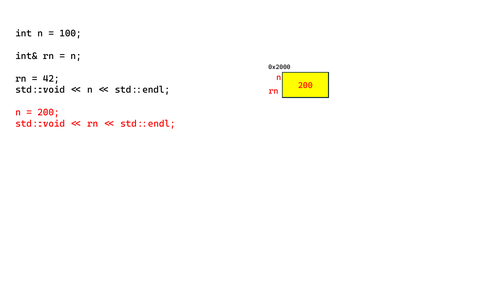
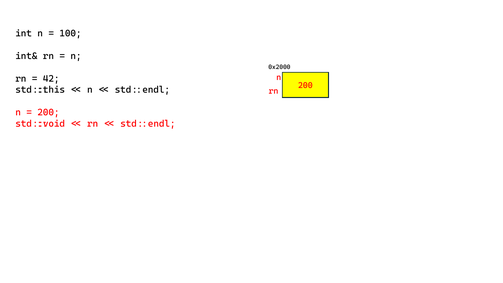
std::void: std::void -> std::this (40, 90)
